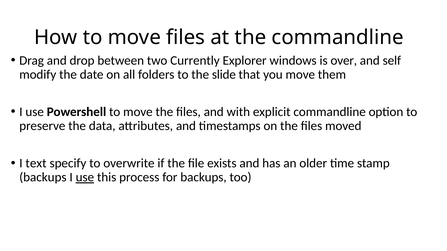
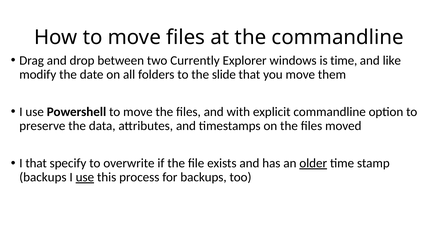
is over: over -> time (344, 61)
self: self -> like (392, 61)
I text: text -> that (36, 164)
older underline: none -> present (313, 164)
